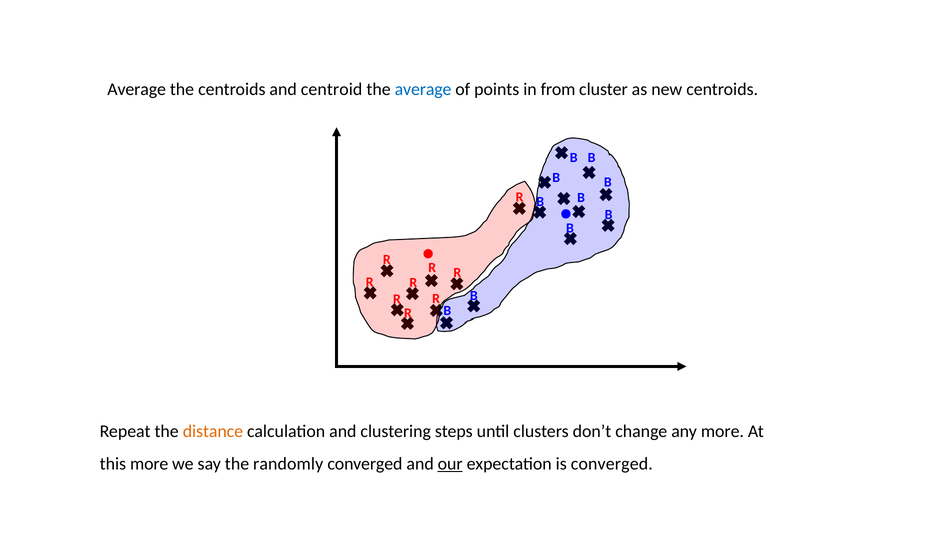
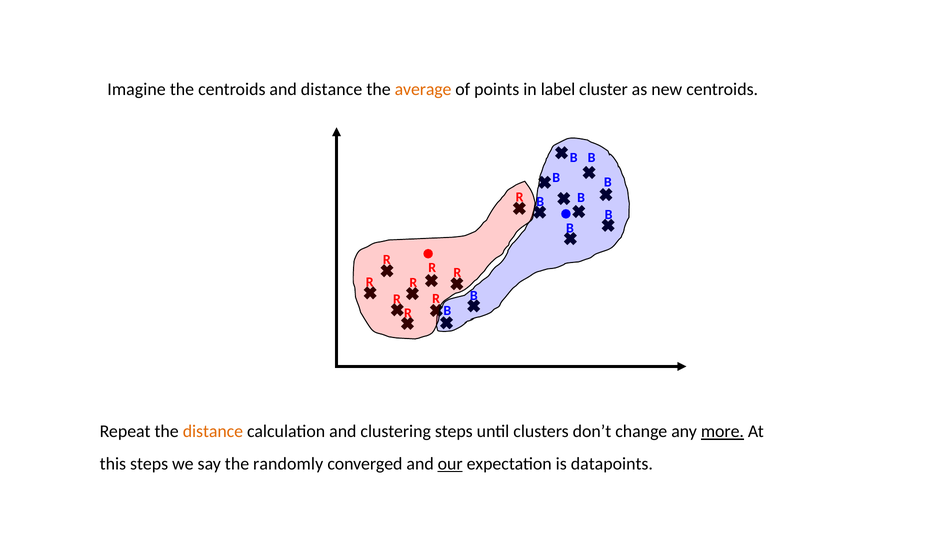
Average: Average -> Imagine (137, 90)
and centroid: centroid -> distance (332, 90)
average colour: blue -> orange (423, 90)
from: from -> label (558, 90)
more underline: none -> present (722, 431)
this more: more -> steps (149, 463)
is converged: converged -> datapoints (612, 463)
